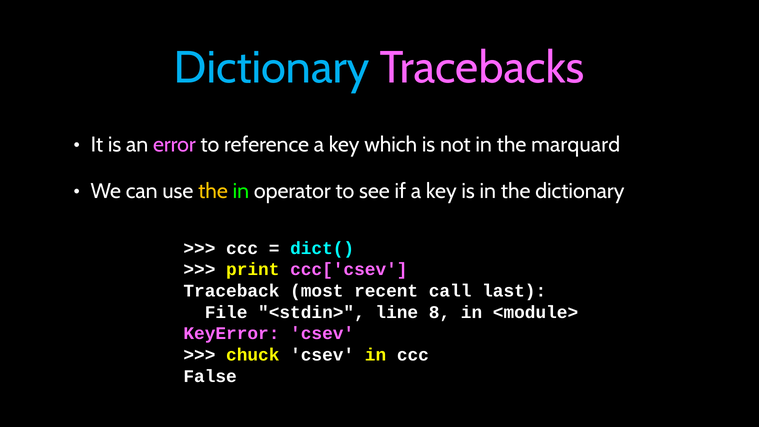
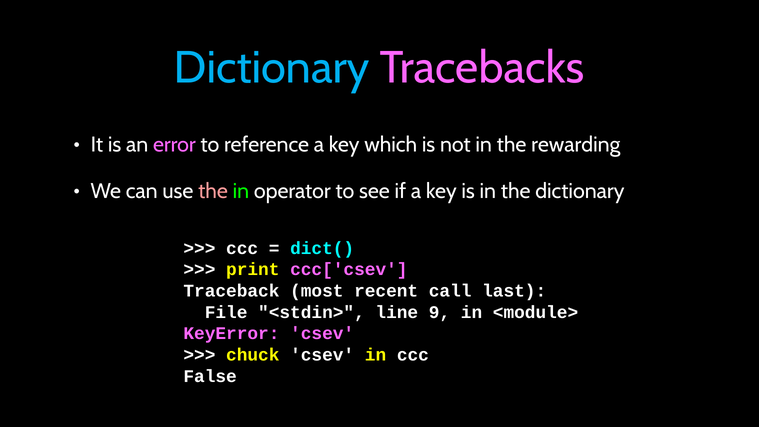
marquard: marquard -> rewarding (576, 145)
the colour: yellow -> pink (213, 191)
8: 8 -> 9 (440, 312)
